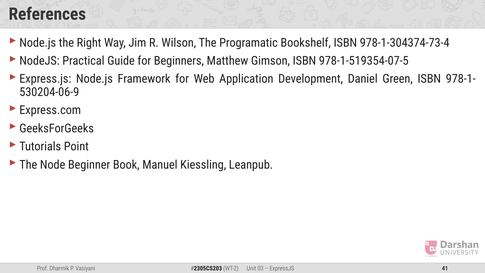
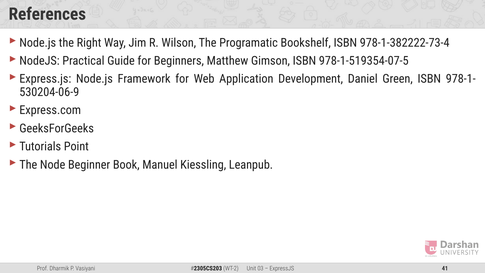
978-1-304374-73-4: 978-1-304374-73-4 -> 978-1-382222-73-4 (405, 43)
